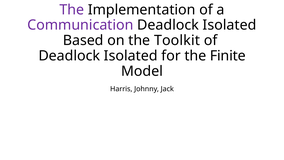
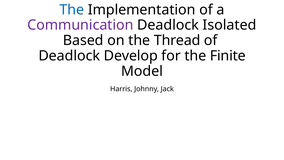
The colour: purple -> blue (72, 10)
Toolkit: Toolkit -> Thread (177, 40)
Isolated: Isolated -> Develop (131, 56)
